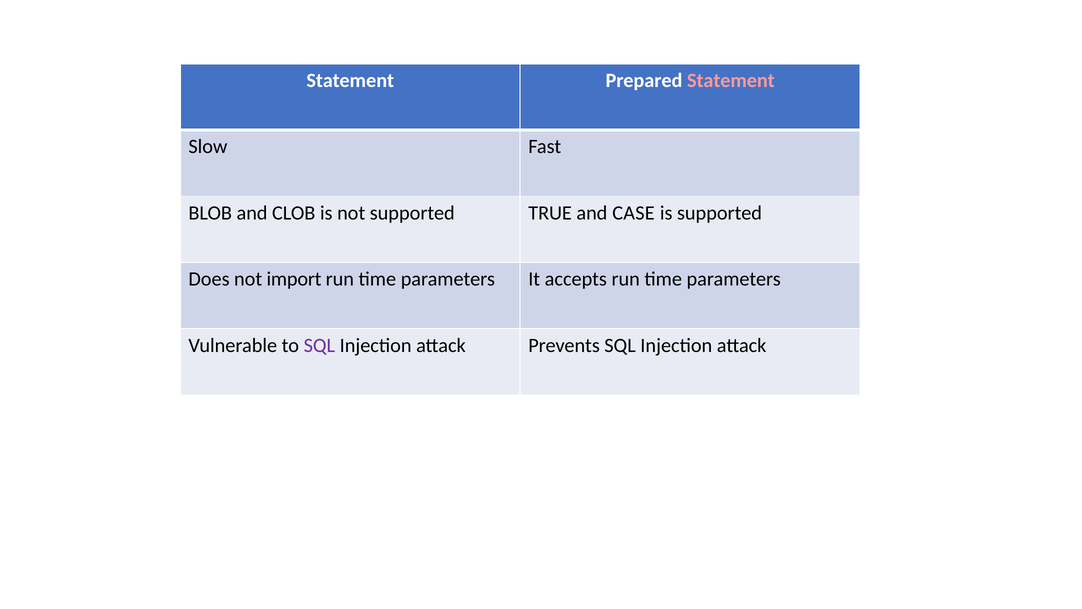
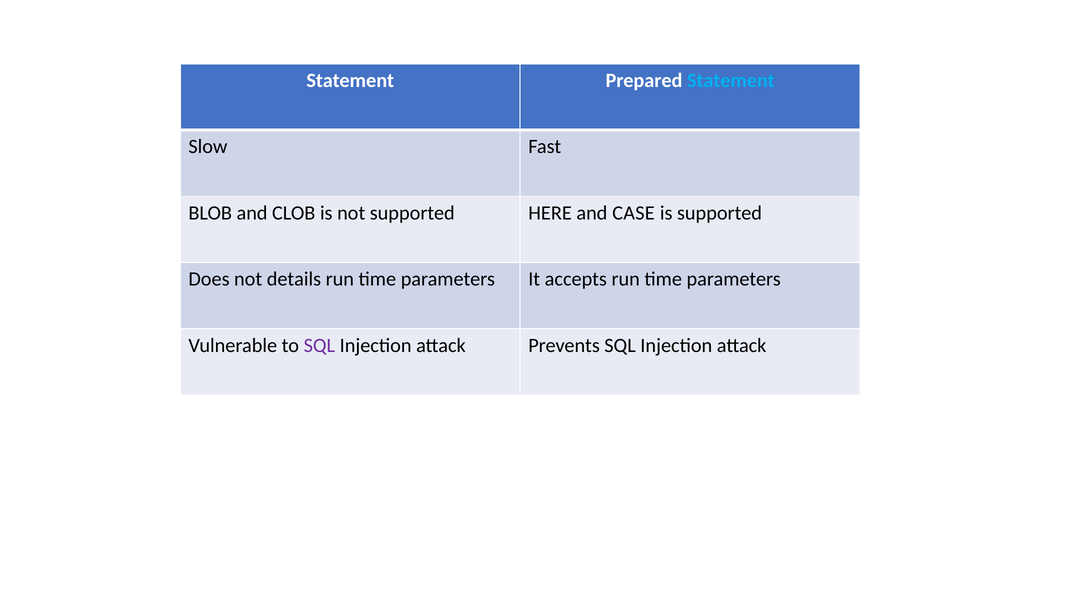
Statement colour: pink -> light blue (731, 81)
TRUE: TRUE -> HERE (550, 213)
import: import -> details (294, 279)
